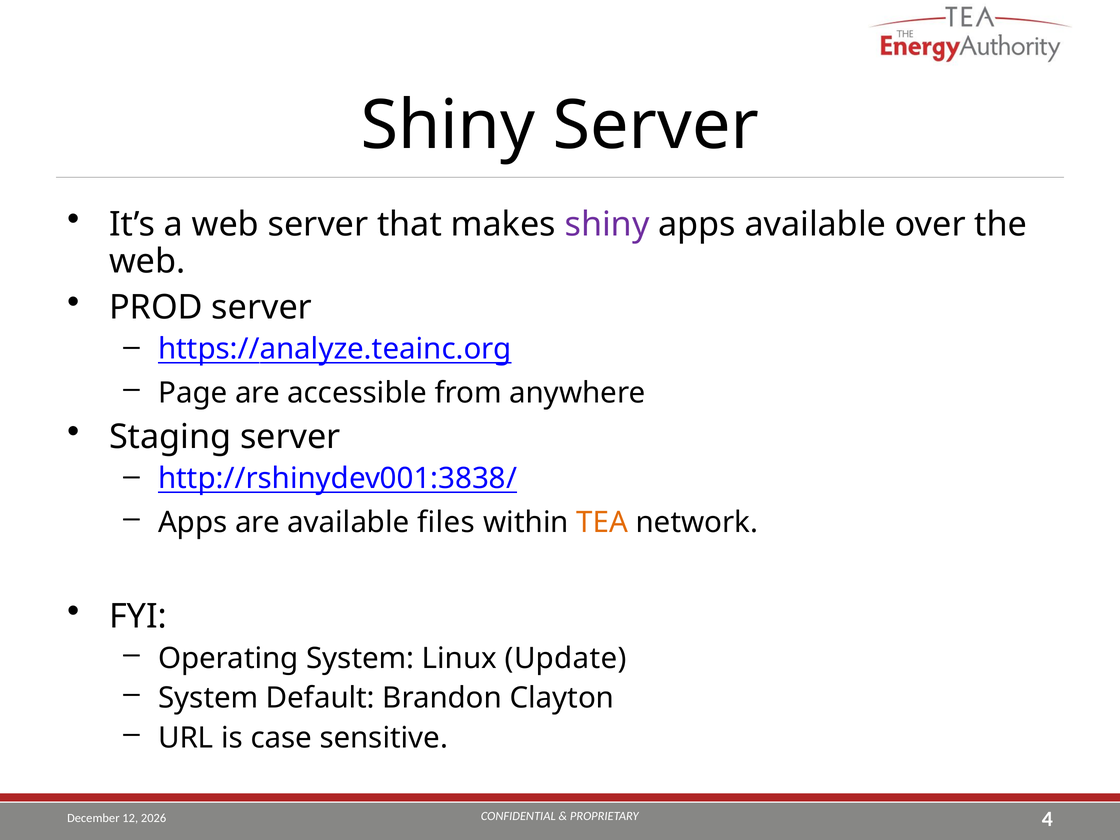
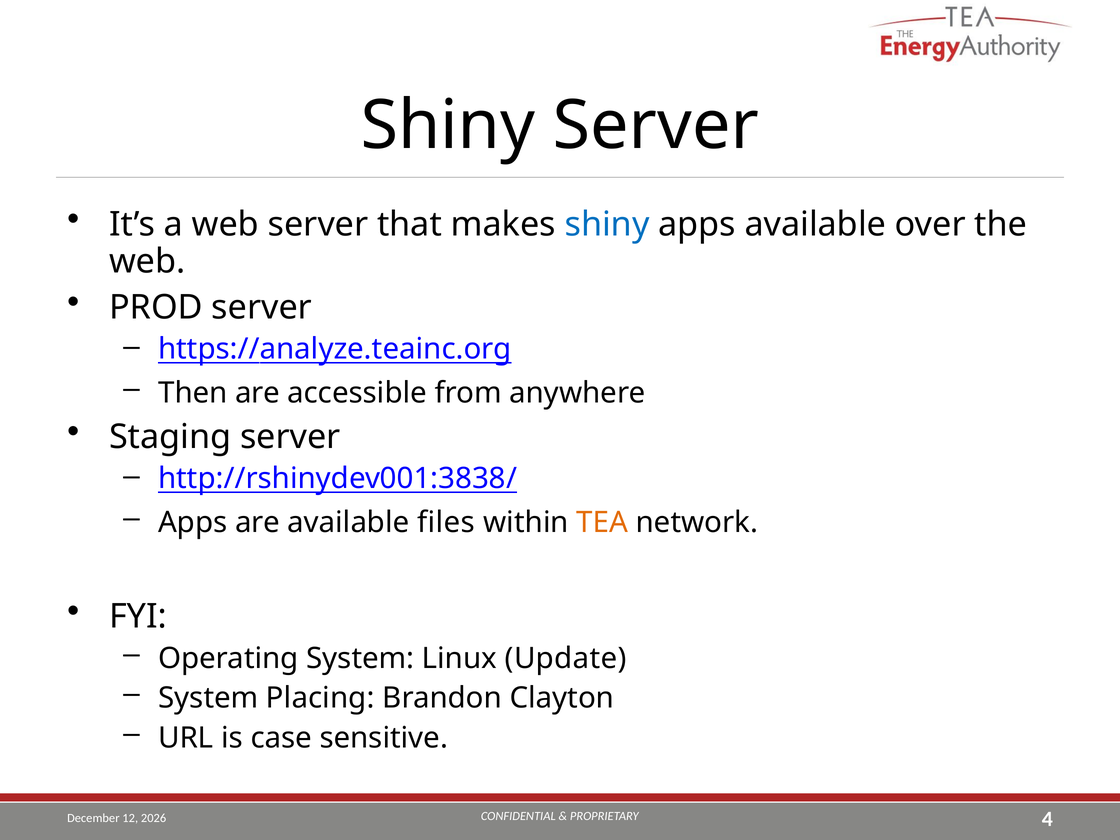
shiny colour: purple -> blue (607, 225)
Page: Page -> Then (193, 393)
Default: Default -> Placing (320, 698)
